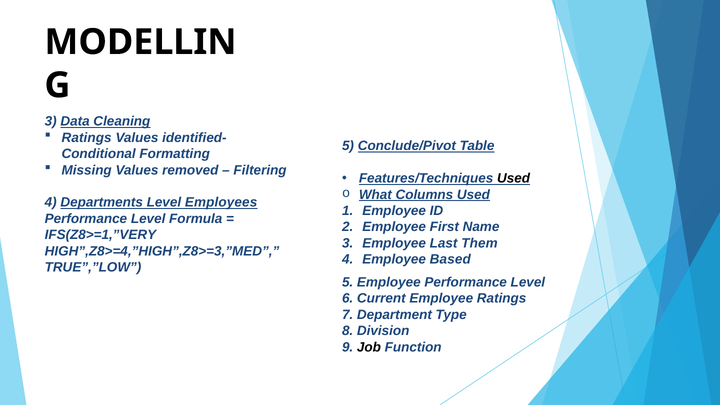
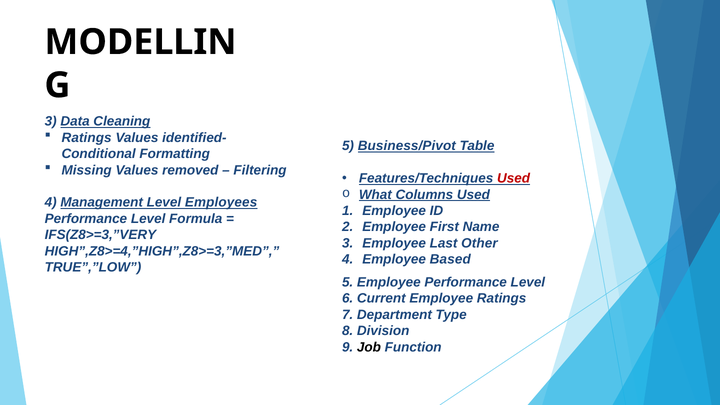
Conclude/Pivot: Conclude/Pivot -> Business/Pivot (407, 146)
Used colour: black -> red (514, 178)
Departments: Departments -> Management (102, 202)
IFS(Z8>=1,”VERY: IFS(Z8>=1,”VERY -> IFS(Z8>=3,”VERY (100, 235)
Them: Them -> Other (479, 243)
